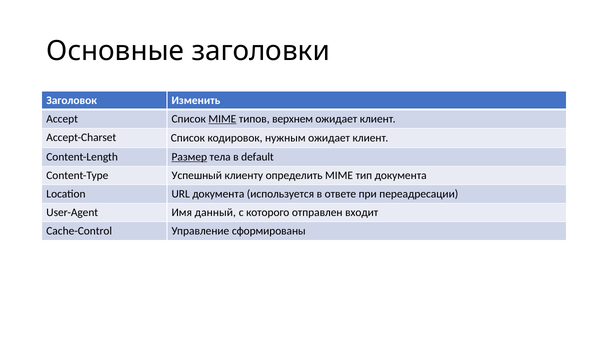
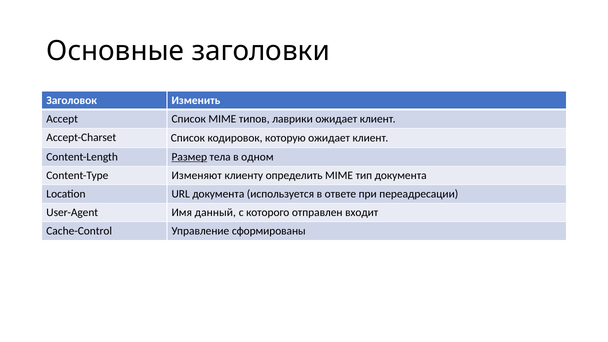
MIME underline: present -> none (222, 119)
верхнем: верхнем -> лаврики (293, 119)
нужным: нужным -> которую (285, 138)
default: default -> одном (257, 157)
Успешный: Успешный -> Изменяют (197, 175)
